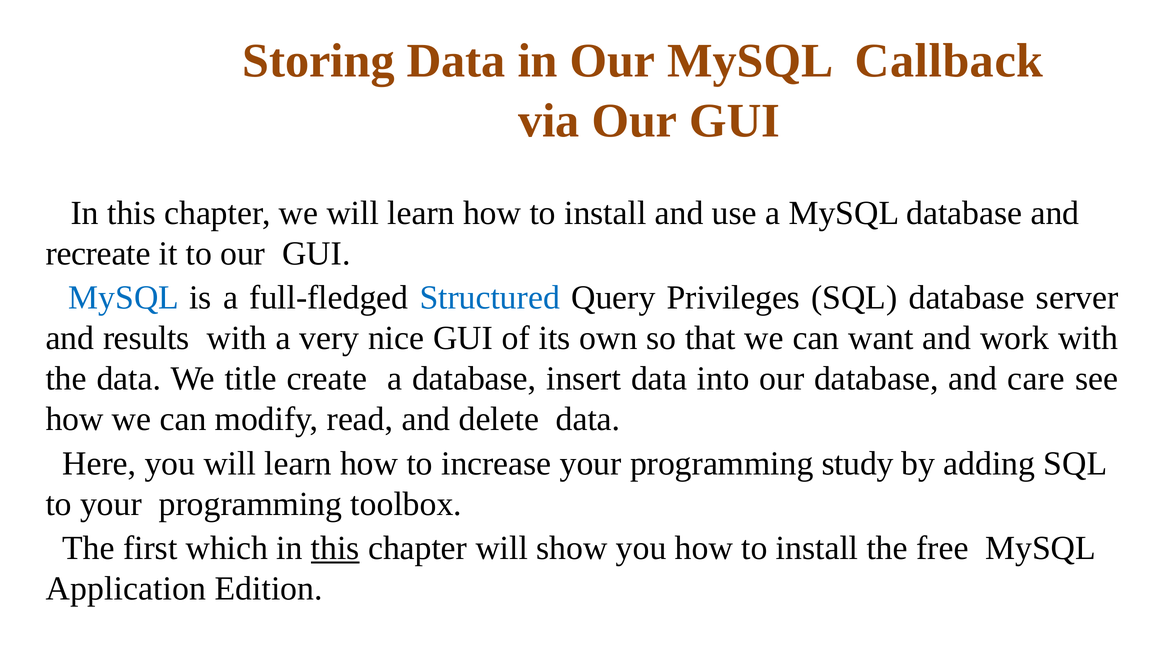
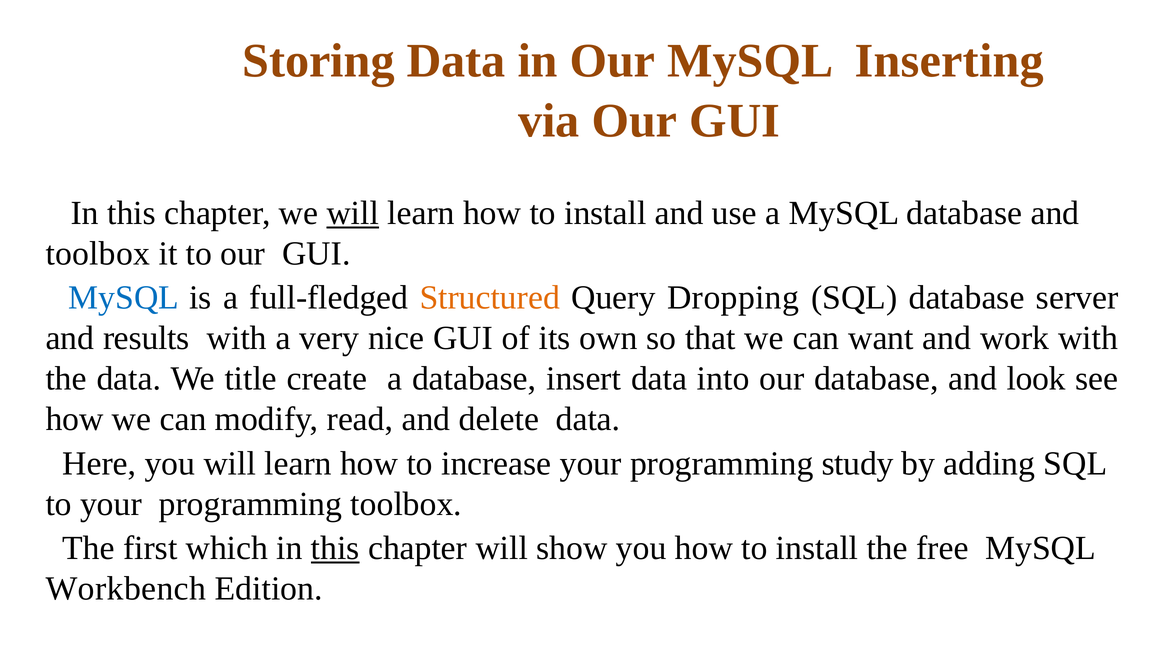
Callback: Callback -> Inserting (949, 61)
will underline: none -> present (353, 213)
recreate: recreate -> toolbox (98, 254)
Structured colour: blue -> orange (490, 298)
Privileges: Privileges -> Dropping (733, 298)
care: care -> look (1036, 379)
Application: Application -> Workbench (126, 589)
